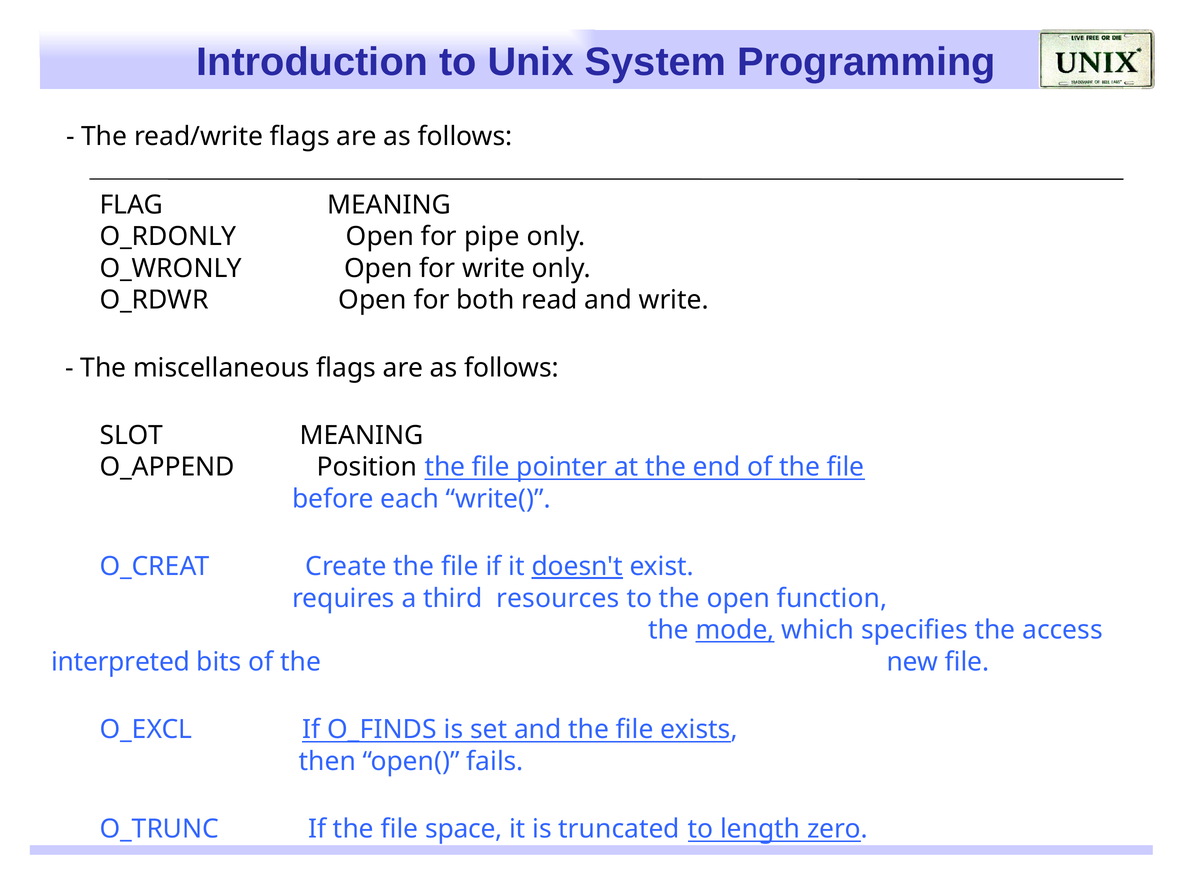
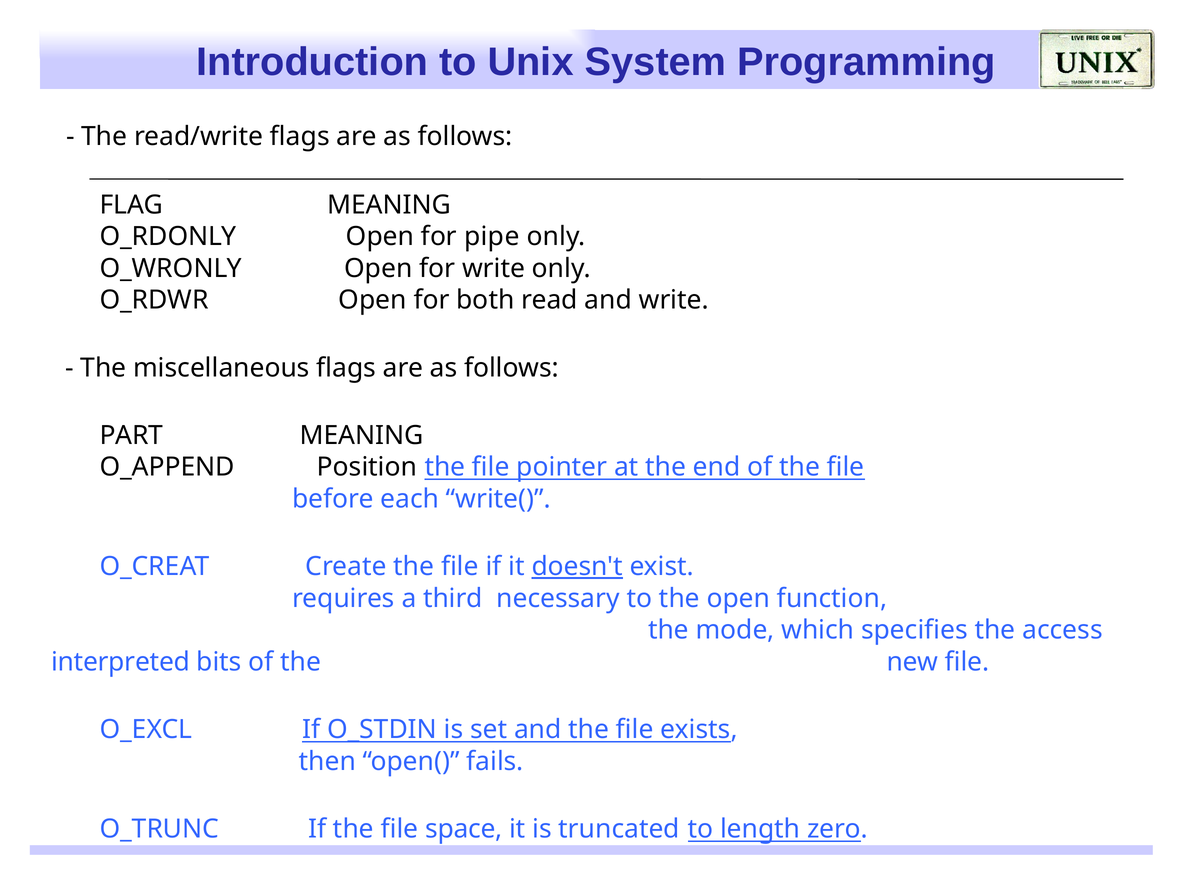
SLOT: SLOT -> PART (131, 435)
resources: resources -> necessary (558, 598)
mode underline: present -> none (735, 630)
O_FINDS: O_FINDS -> O_STDIN (382, 729)
